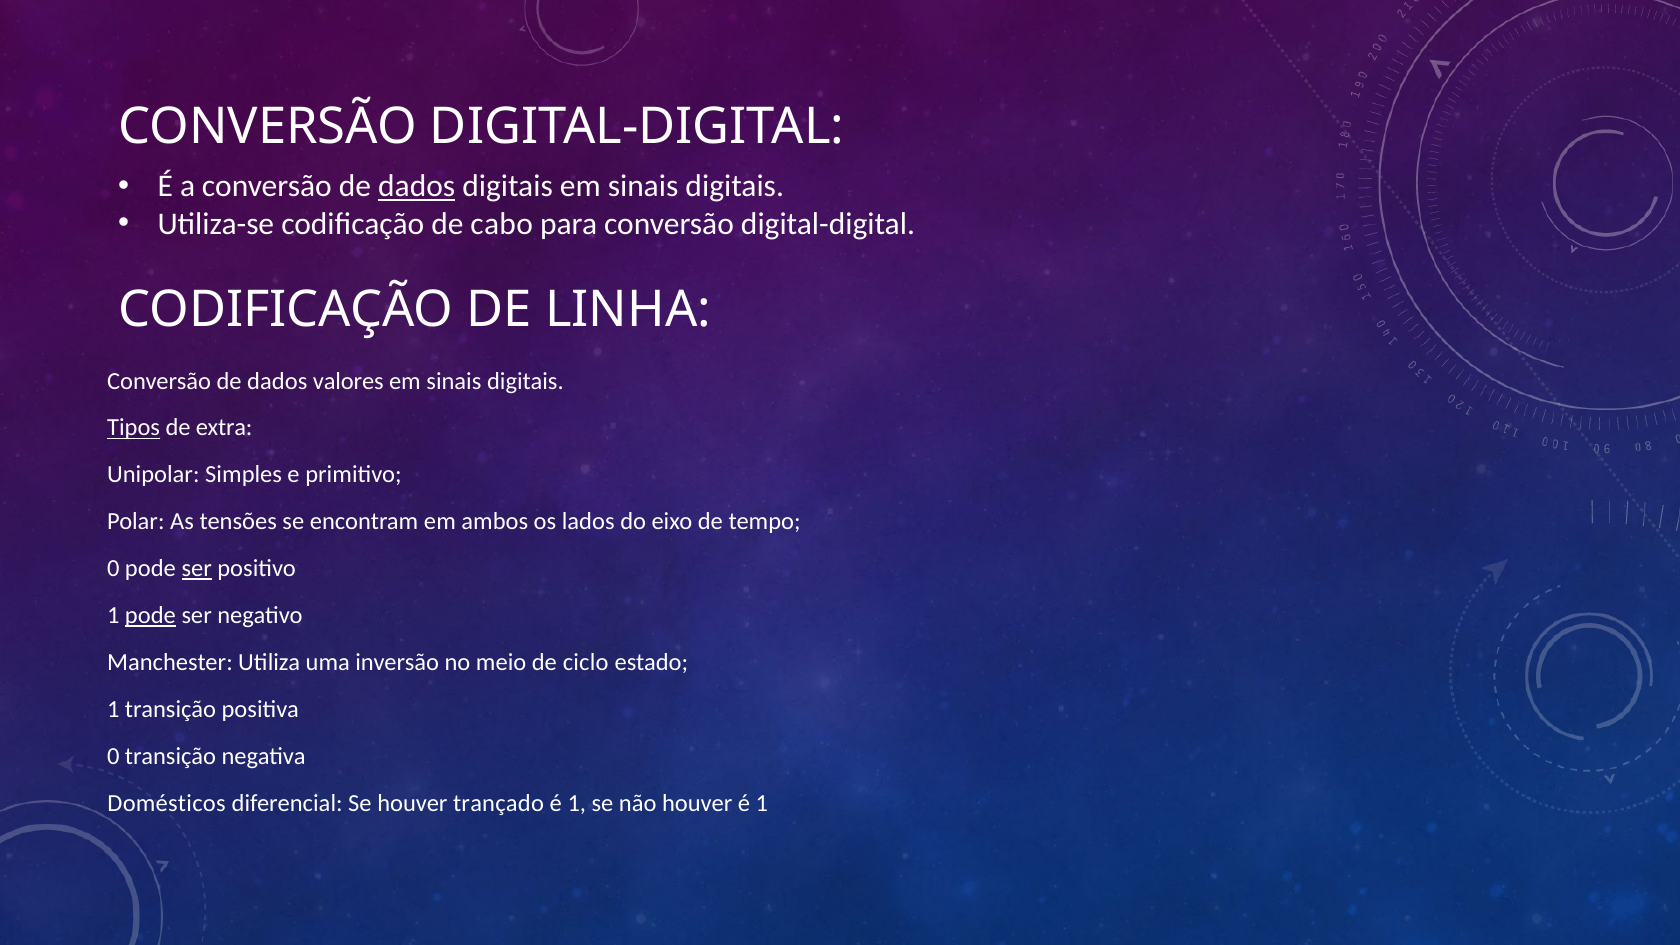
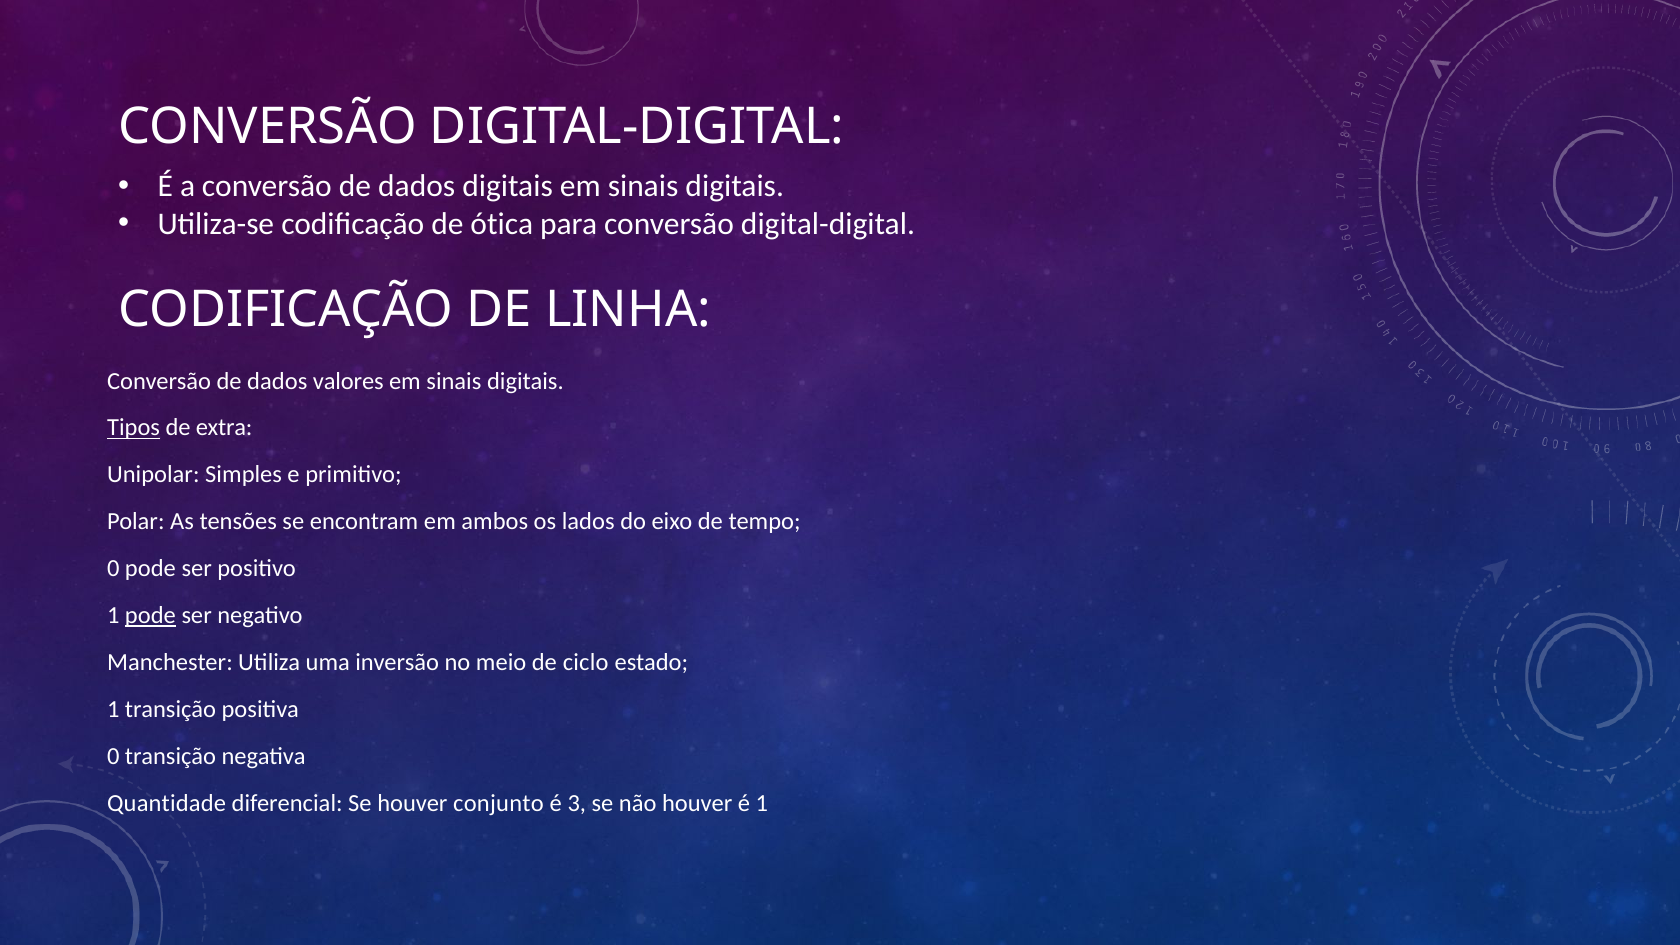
dados underline: present -> none (417, 186)
cabo: cabo -> ótica (502, 224)
ser underline: present -> none (197, 569)
Domésticos: Domésticos -> Quantidade (167, 803)
trançado: trançado -> conjunto (498, 803)
1: 1 -> 3 (577, 803)
